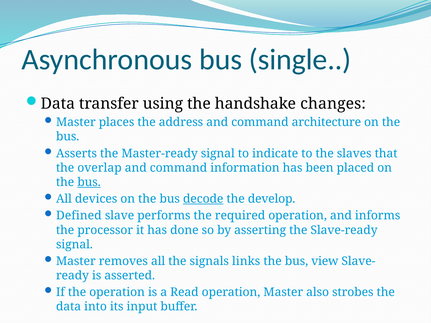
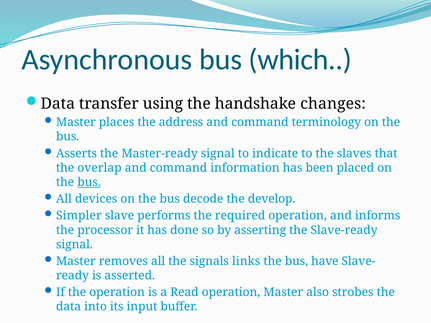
single: single -> which (300, 60)
architecture: architecture -> terminology (326, 122)
decode underline: present -> none (203, 199)
Defined: Defined -> Simpler (79, 216)
view: view -> have (325, 261)
